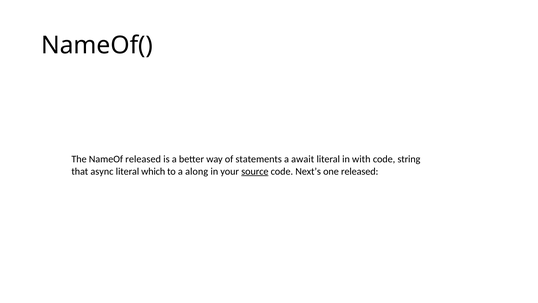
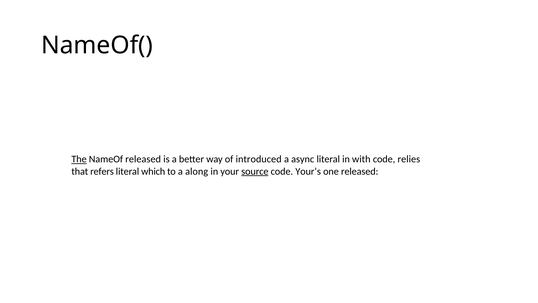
The underline: none -> present (79, 159)
statements: statements -> introduced (259, 159)
await: await -> async (303, 159)
string: string -> relies (409, 159)
async: async -> refers (102, 171)
Next’s: Next’s -> Your’s (308, 171)
